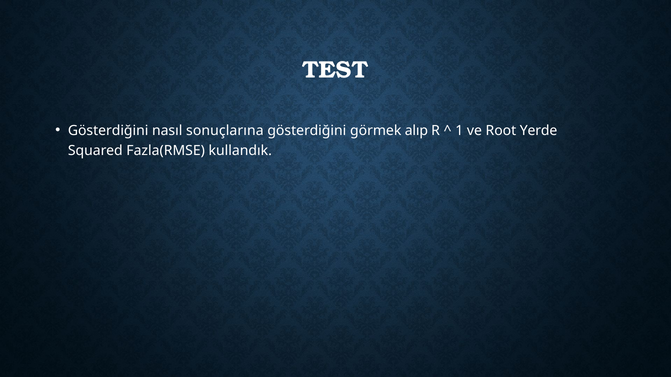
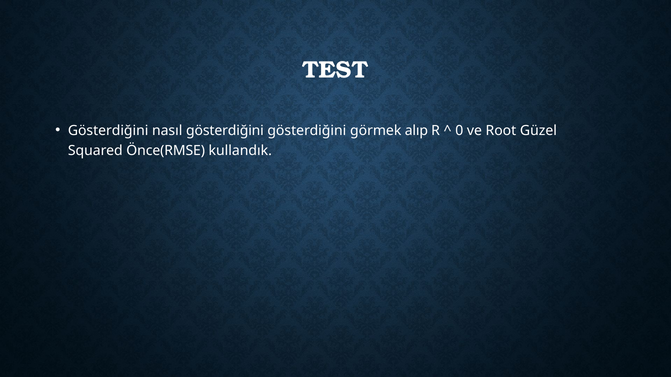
nasıl sonuçlarına: sonuçlarına -> gösterdiğini (225, 131)
1: 1 -> 0 (459, 131)
Yerde: Yerde -> Güzel (538, 131)
Fazla(RMSE: Fazla(RMSE -> Önce(RMSE (166, 151)
